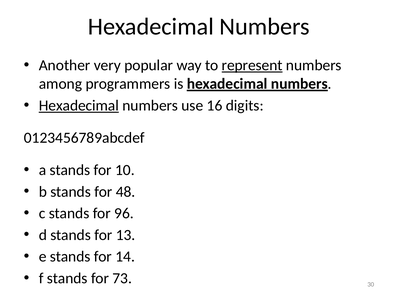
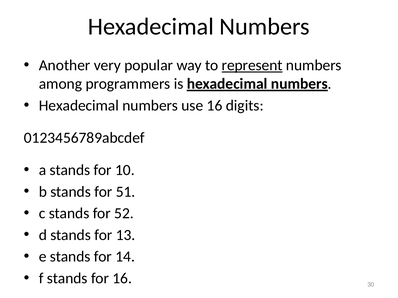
Hexadecimal underline: present -> none (79, 106)
48: 48 -> 51 (126, 192)
96: 96 -> 52 (124, 214)
for 73: 73 -> 16 (122, 279)
